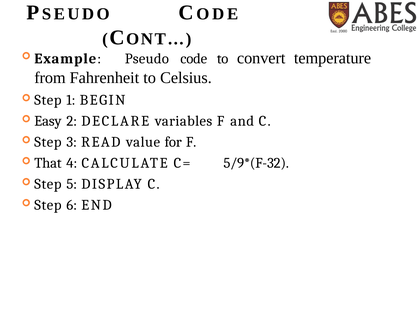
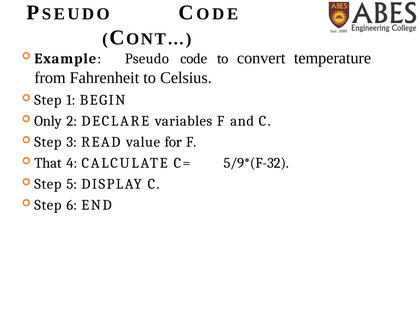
Easy: Easy -> Only (48, 121)
